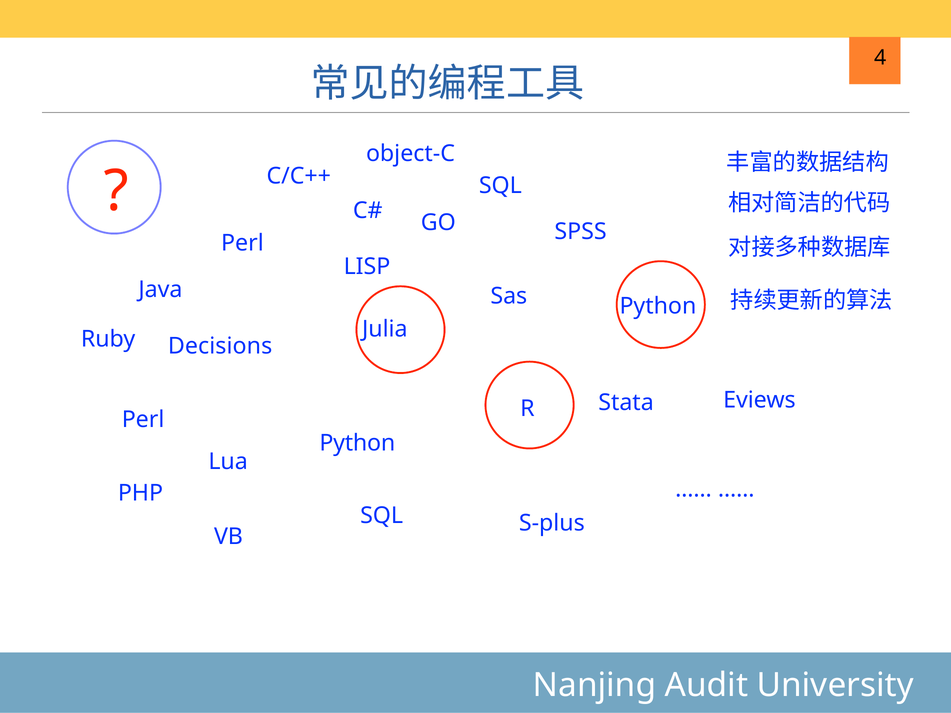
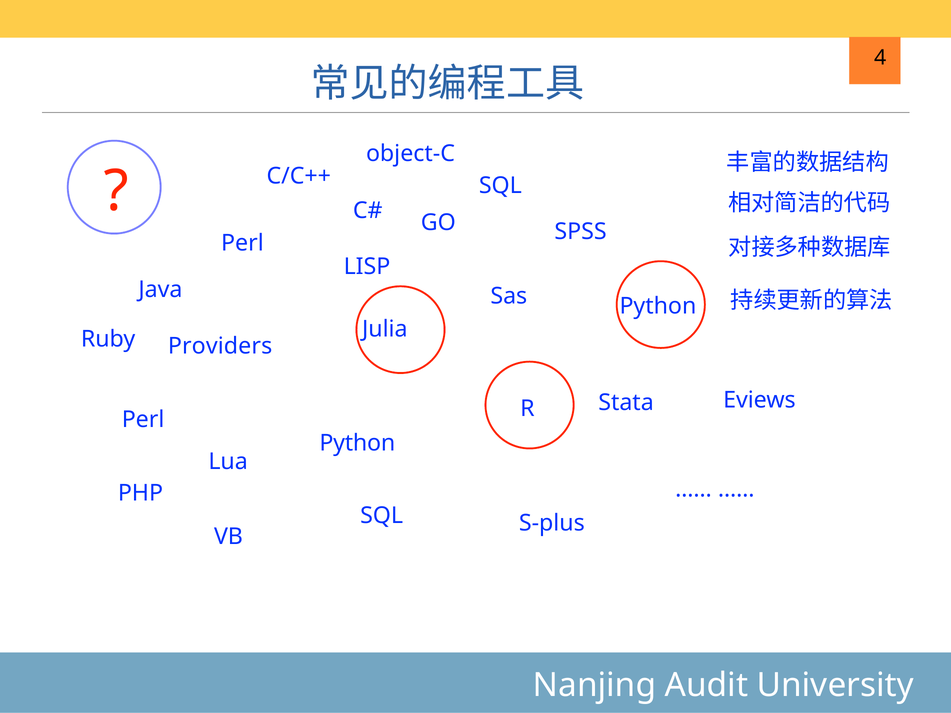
Decisions: Decisions -> Providers (220, 346)
